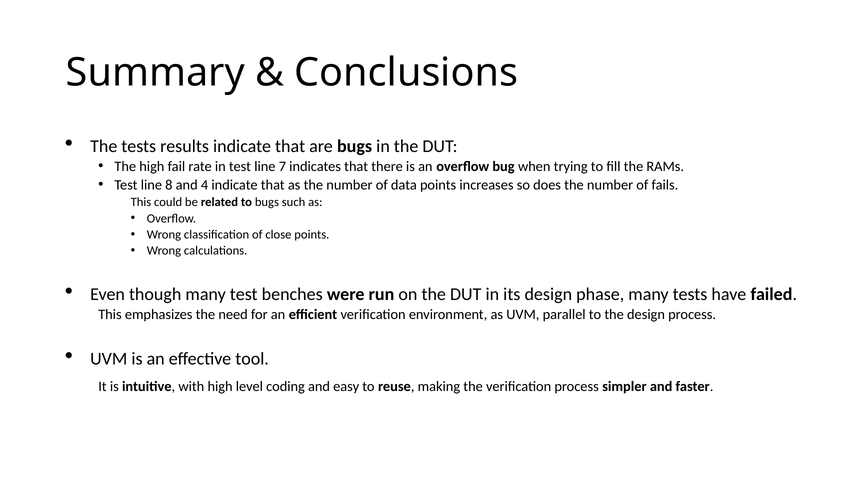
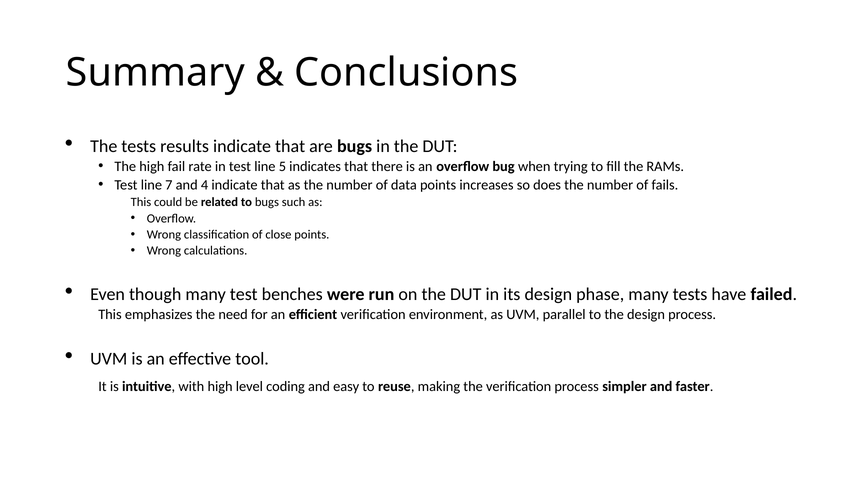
7: 7 -> 5 (282, 167)
8: 8 -> 7 (169, 185)
